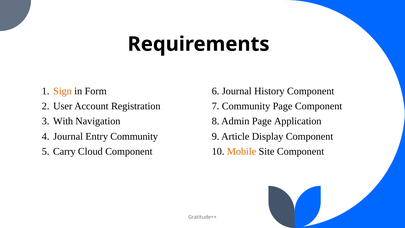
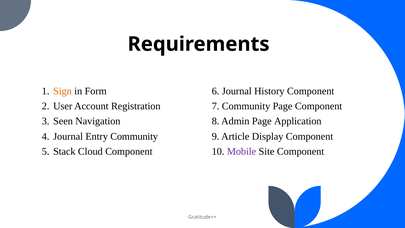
With: With -> Seen (63, 121)
Carry: Carry -> Stack (64, 152)
Mobile colour: orange -> purple (242, 152)
